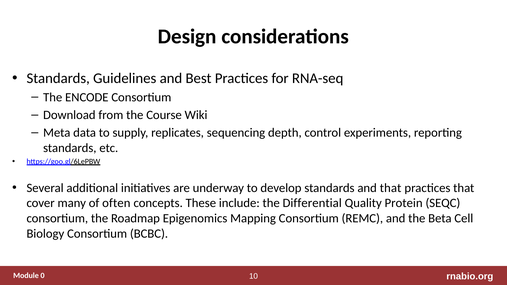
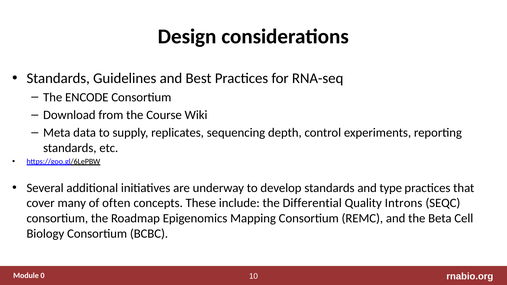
and that: that -> type (391, 188)
Protein: Protein -> Introns (404, 203)
